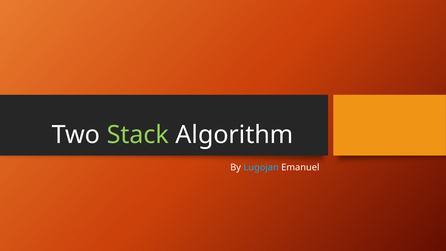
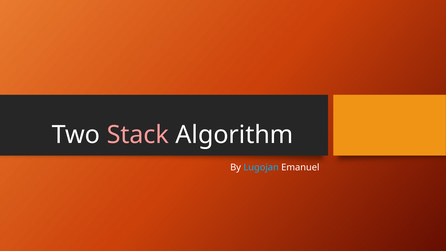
Stack colour: light green -> pink (138, 135)
